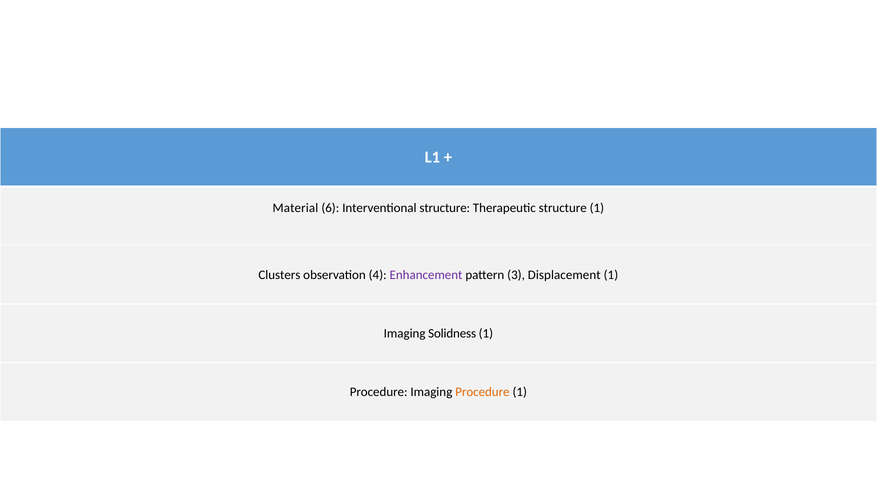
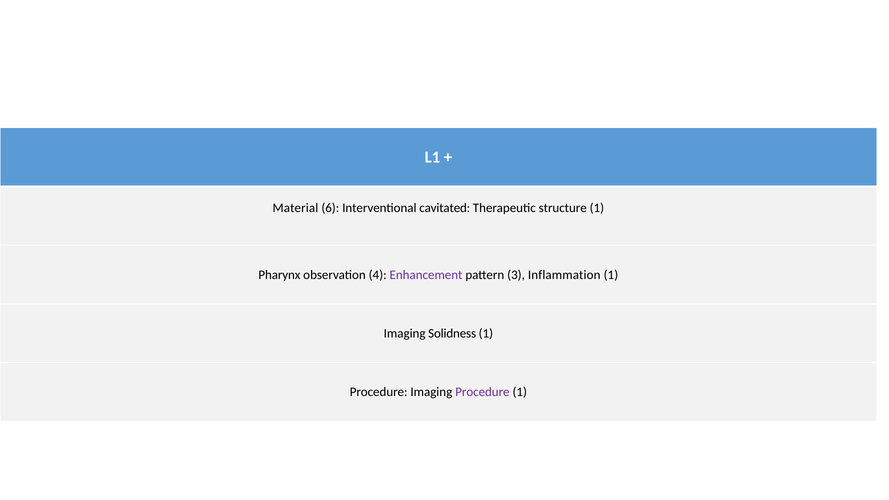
Interventional structure: structure -> cavitated (445, 208)
Clusters: Clusters -> Pharynx (279, 275)
Displacement: Displacement -> Inflammation (564, 275)
Procedure colour: orange -> purple (482, 392)
